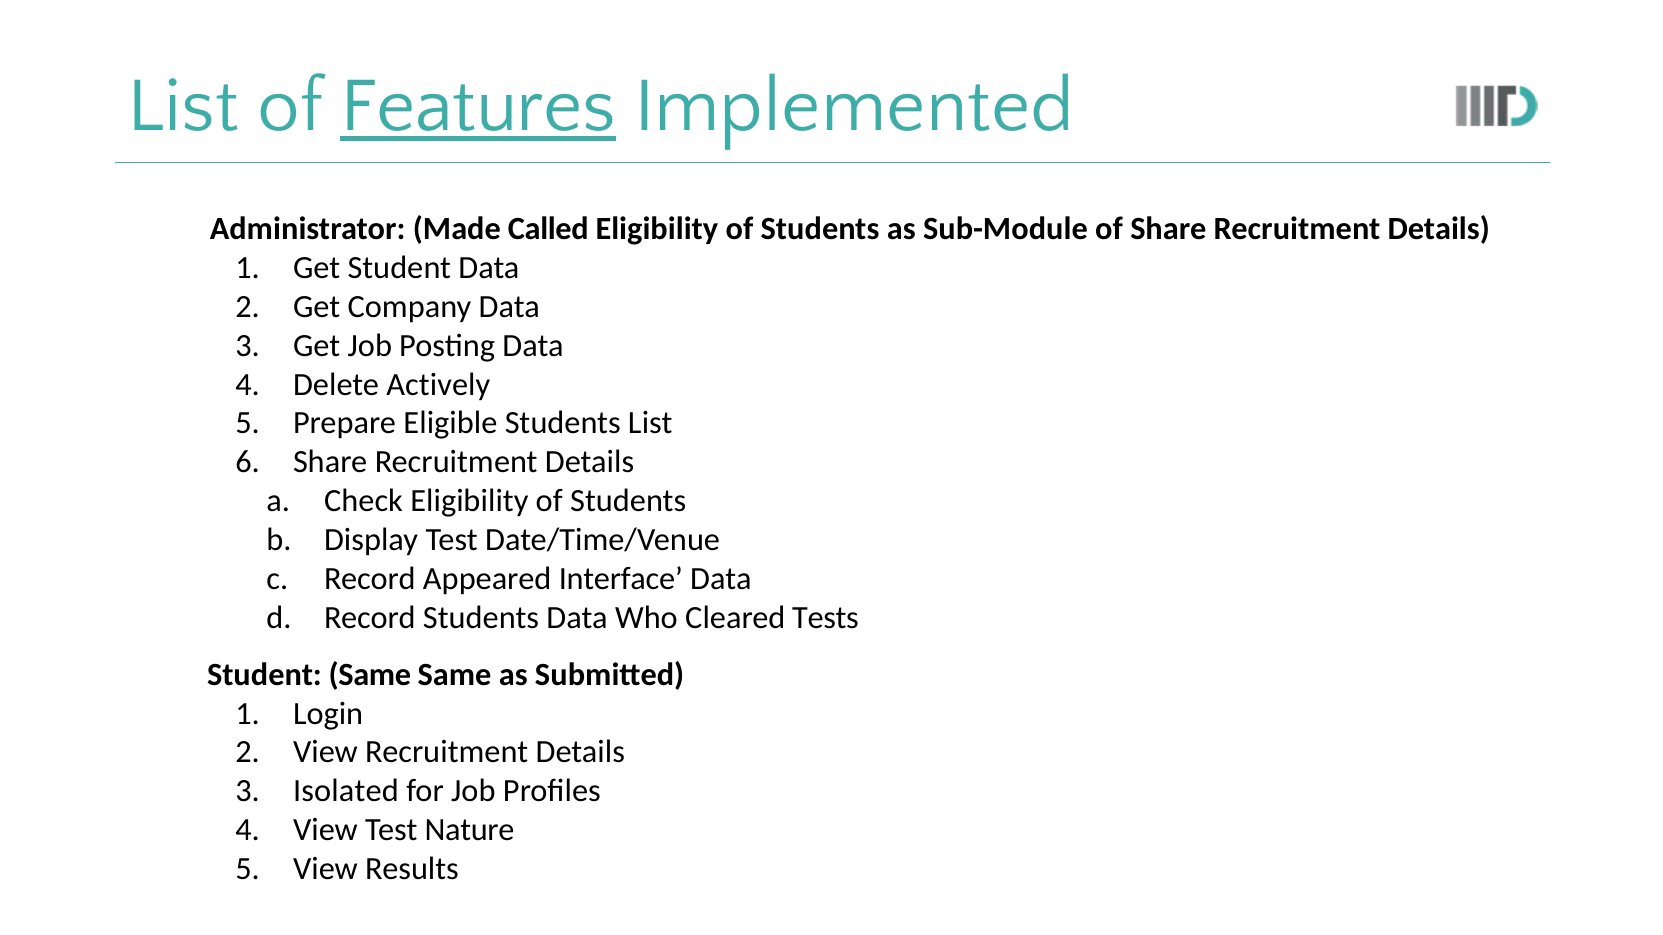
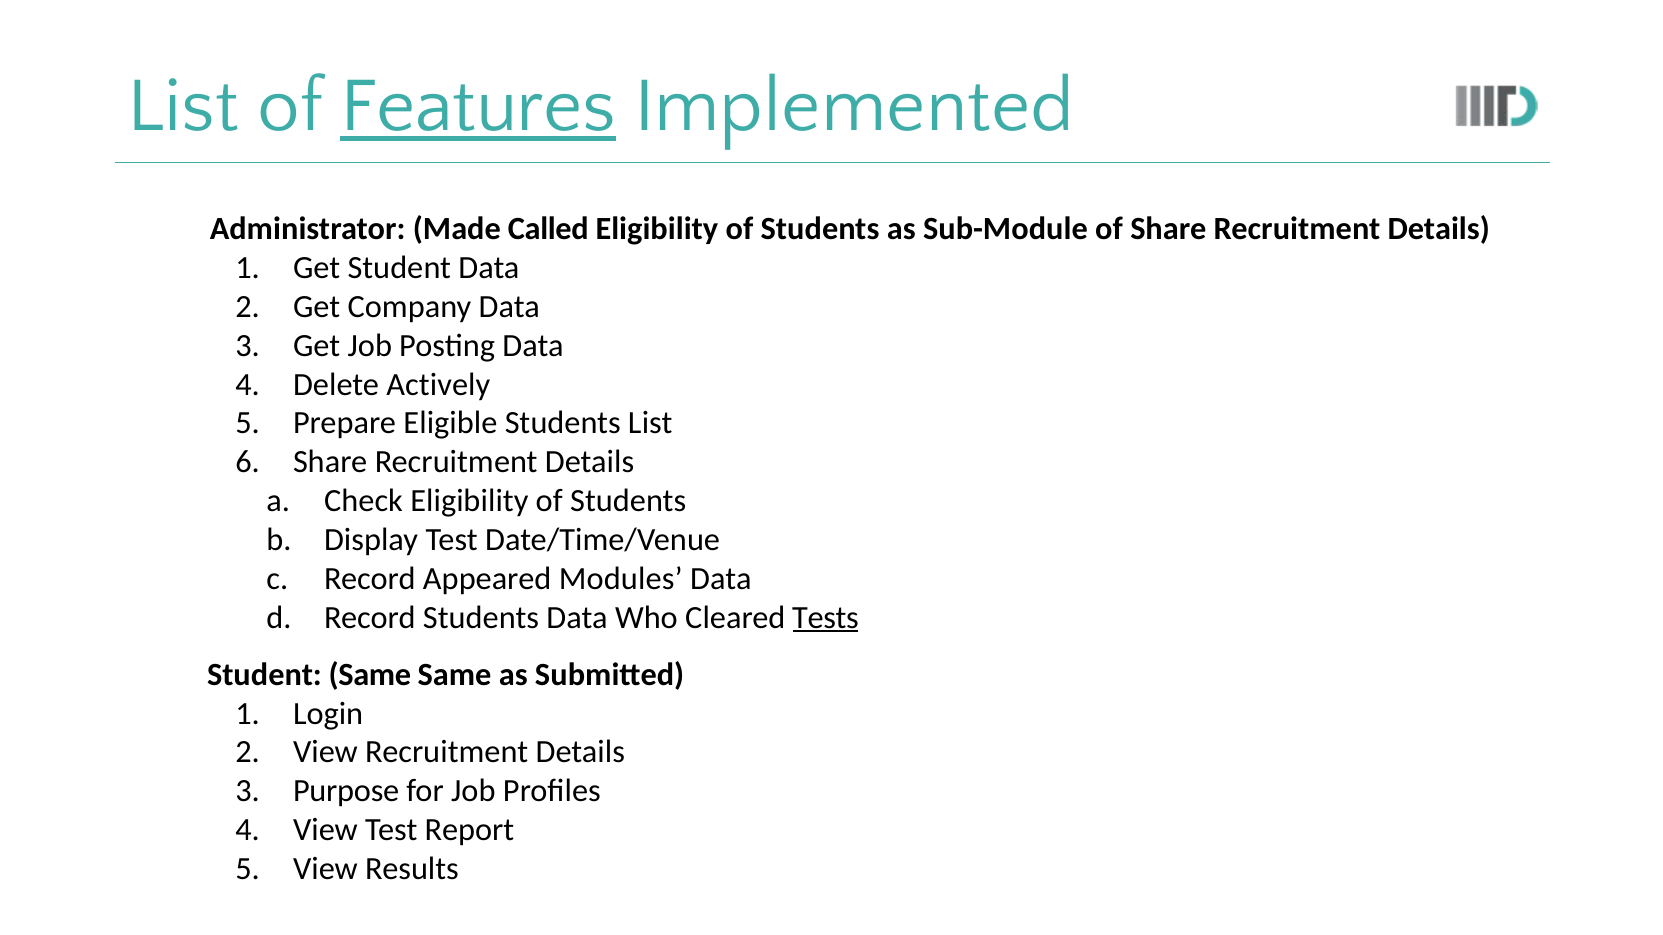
Interface: Interface -> Modules (621, 579)
Tests underline: none -> present (825, 618)
Isolated: Isolated -> Purpose (346, 791)
Nature: Nature -> Report (469, 830)
